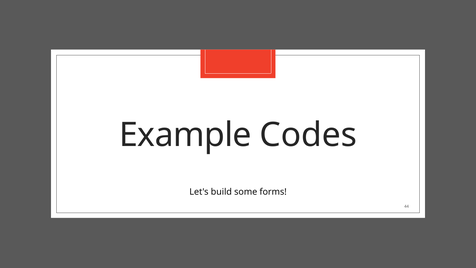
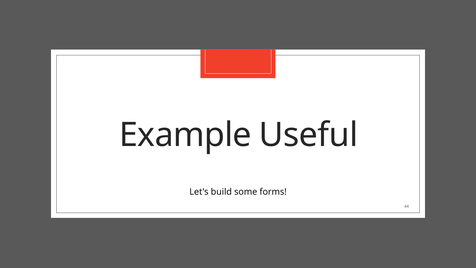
Codes: Codes -> Useful (308, 135)
